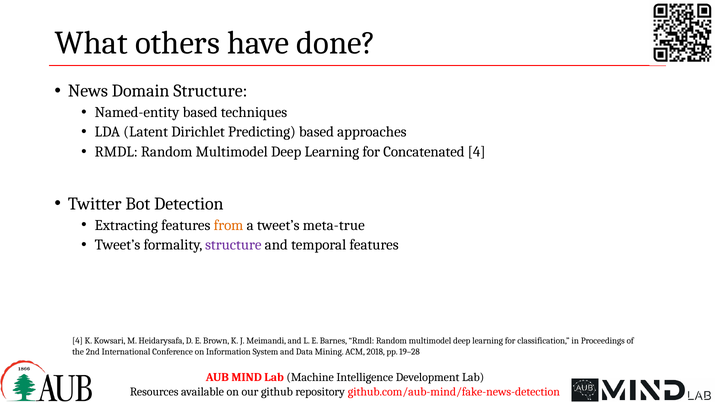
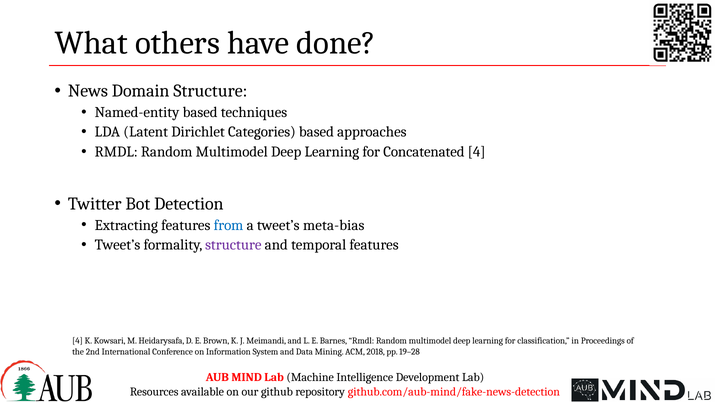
Predicting: Predicting -> Categories (262, 132)
from colour: orange -> blue (229, 225)
meta-true: meta-true -> meta-bias (334, 225)
